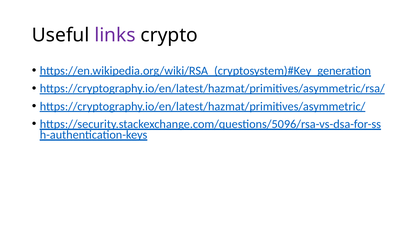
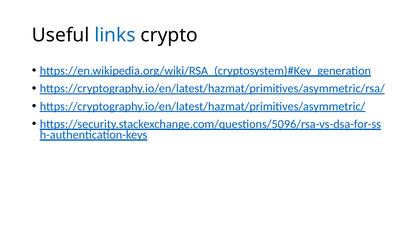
links colour: purple -> blue (115, 35)
